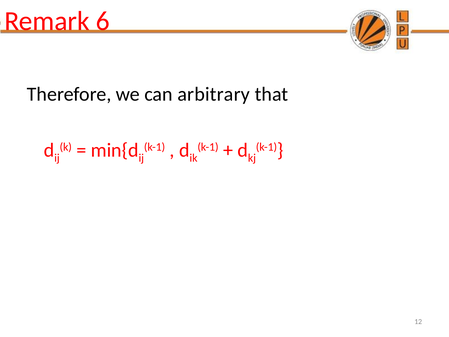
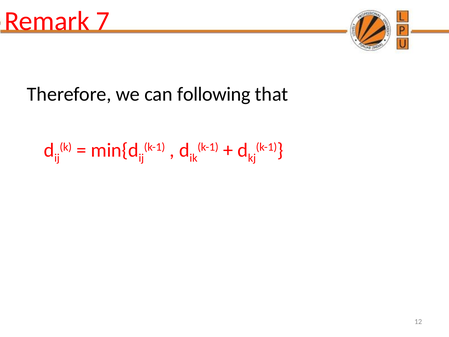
6: 6 -> 7 (103, 21)
arbitrary: arbitrary -> following (214, 94)
